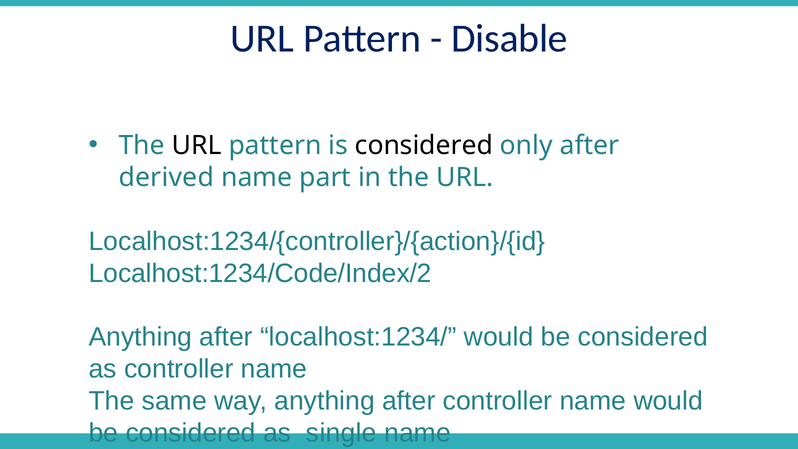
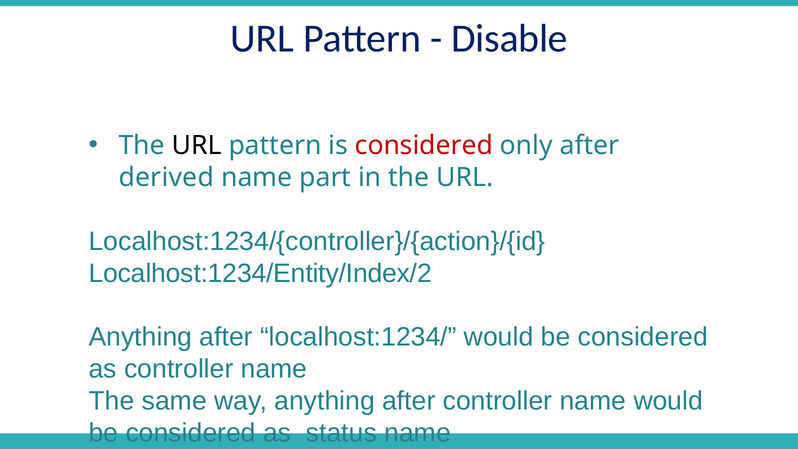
considered colour: black -> red (424, 146)
Localhost:1234/Code/Index/2: Localhost:1234/Code/Index/2 -> Localhost:1234/Entity/Index/2 (260, 273)
single: single -> status (341, 433)
